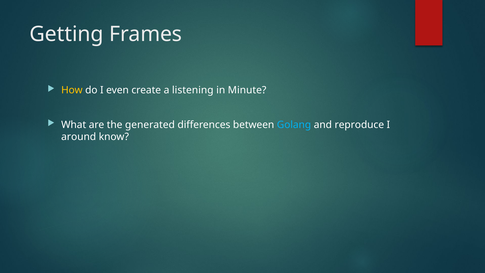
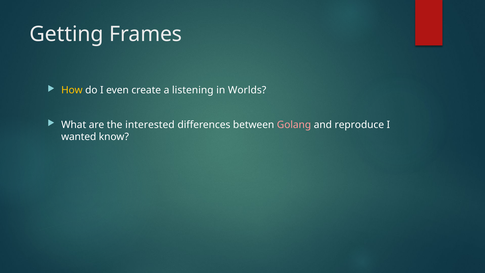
Minute: Minute -> Worlds (247, 90)
generated: generated -> interested (150, 125)
Golang colour: light blue -> pink (294, 125)
around: around -> wanted (79, 137)
